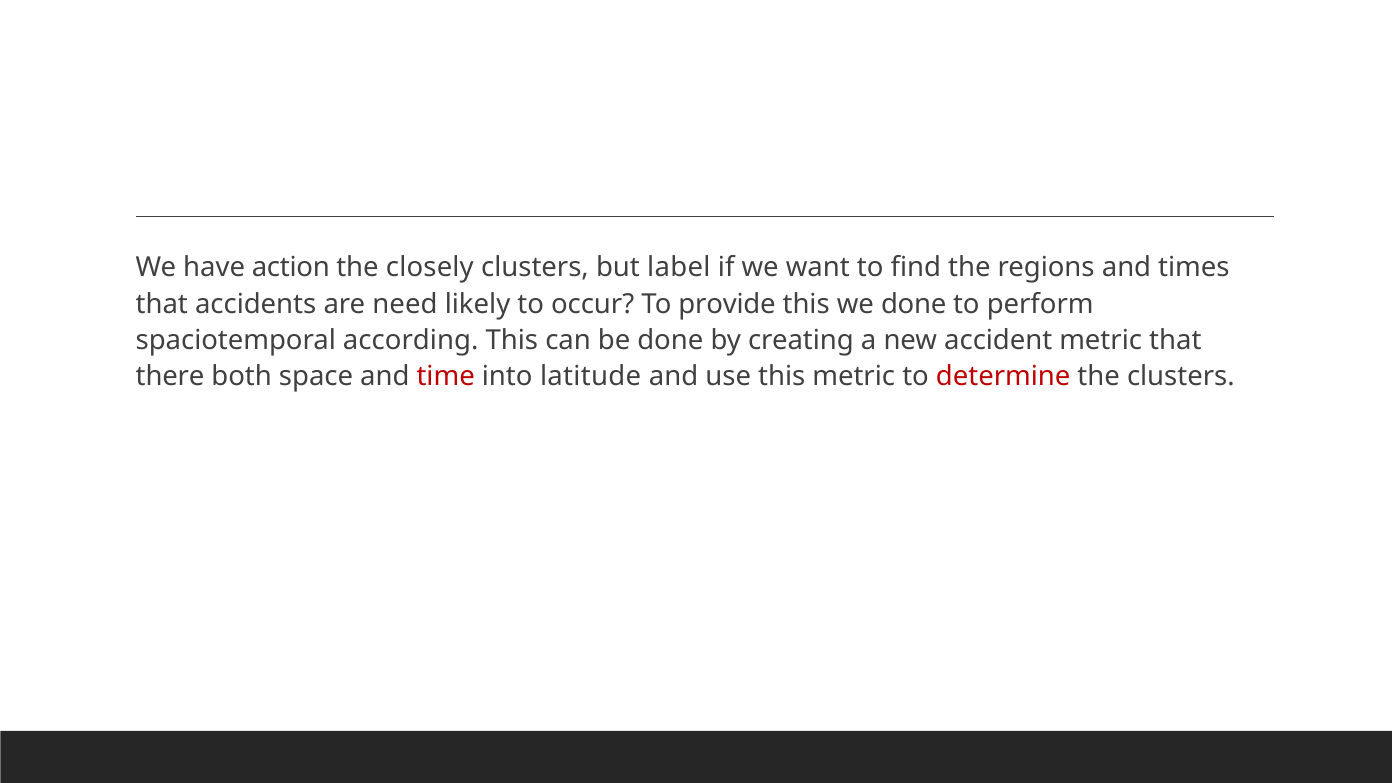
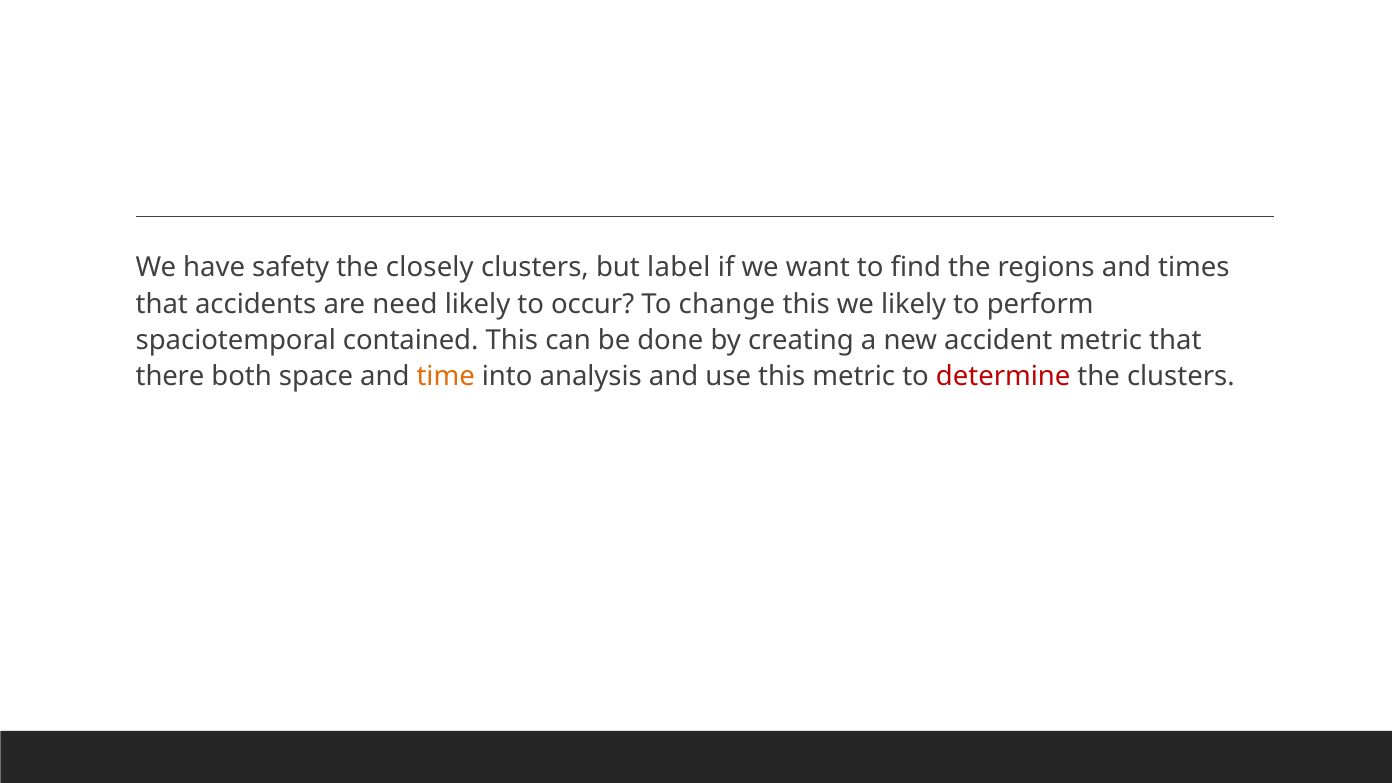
action: action -> safety (291, 268)
provide: provide -> change (727, 304)
we done: done -> likely (914, 304)
according: according -> contained (411, 340)
time colour: red -> orange (446, 377)
latitude: latitude -> analysis (591, 377)
